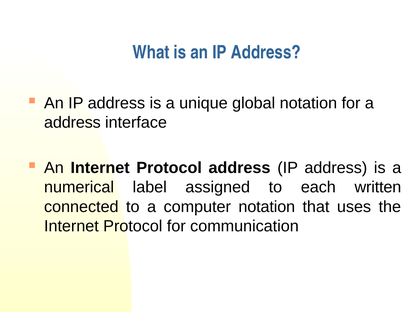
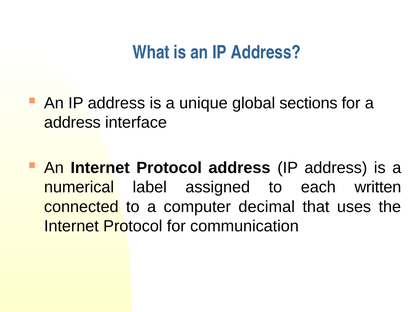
global notation: notation -> sections (308, 103)
computer notation: notation -> decimal (267, 207)
